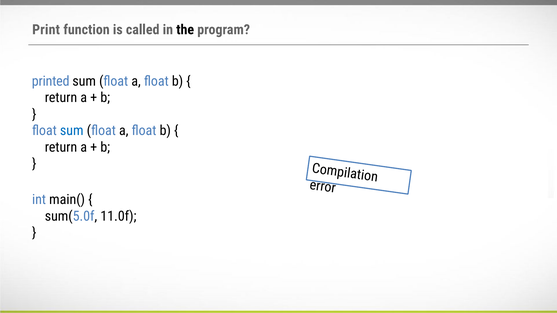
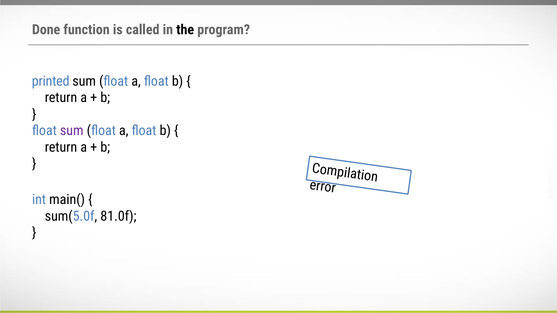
Print: Print -> Done (46, 30)
sum colour: blue -> purple (72, 131)
11.0f: 11.0f -> 81.0f (118, 216)
